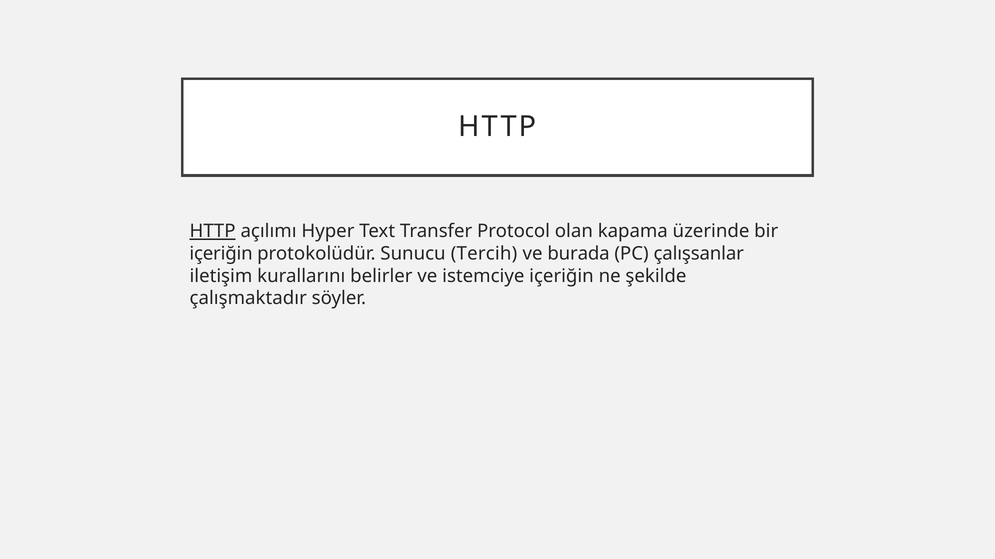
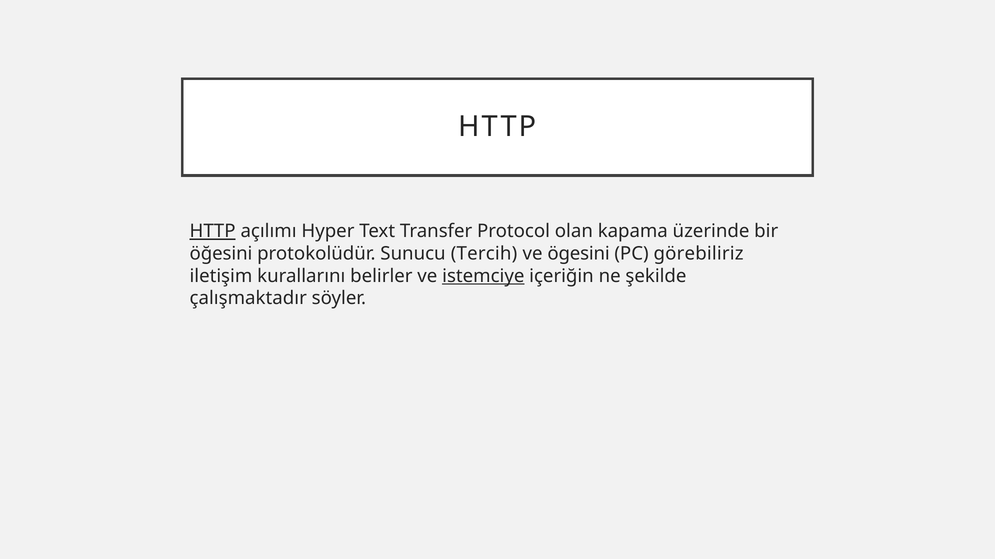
içeriğin: içeriğin -> öğesini (221, 254)
burada: burada -> ögesini (579, 254)
çalışsanlar: çalışsanlar -> görebiliriz (699, 254)
istemciye underline: none -> present (483, 276)
